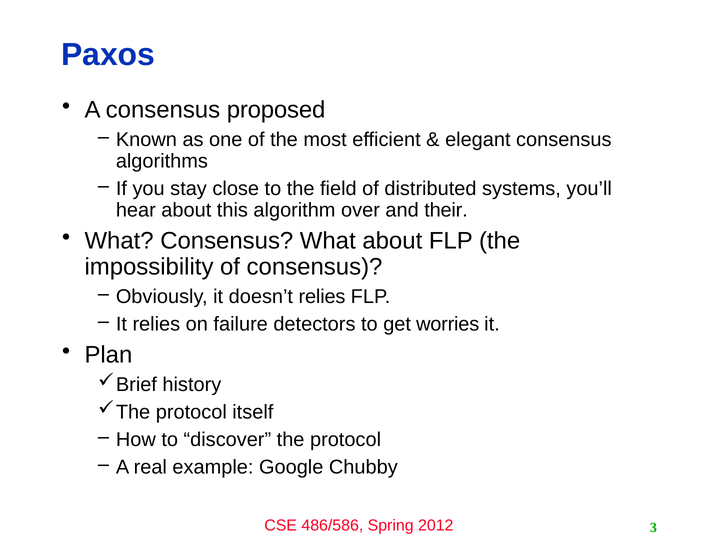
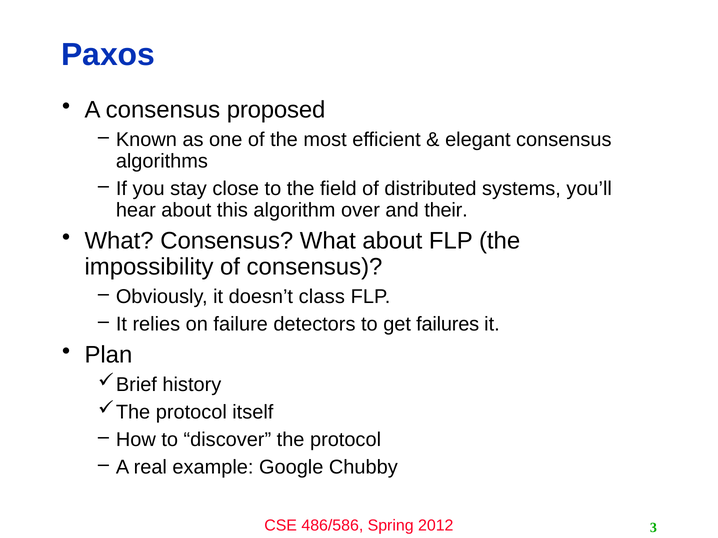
doesn’t relies: relies -> class (322, 297)
worries: worries -> failures (448, 324)
